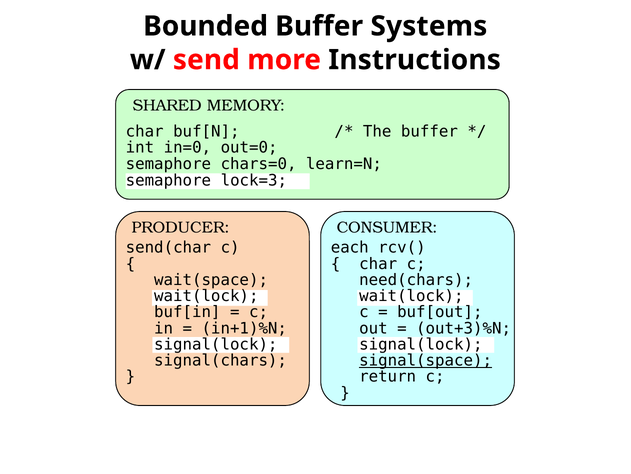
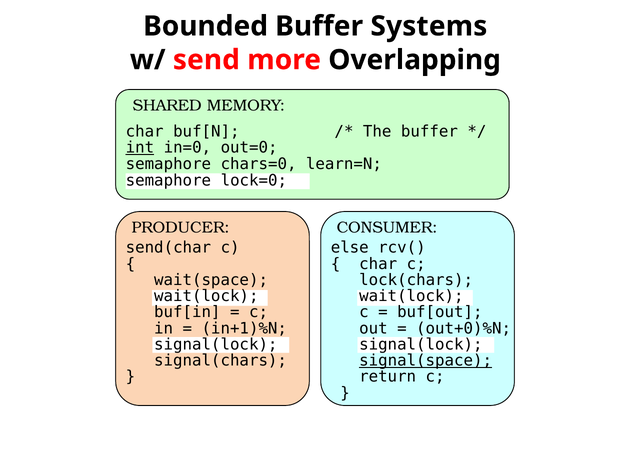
Instructions: Instructions -> Overlapping (415, 60)
int underline: none -> present (140, 148)
lock=3: lock=3 -> lock=0 (254, 180)
each: each -> else (350, 247)
need(chars: need(chars -> lock(chars (416, 280)
out+3)%N: out+3)%N -> out+0)%N (464, 328)
